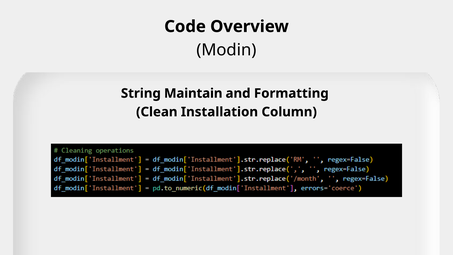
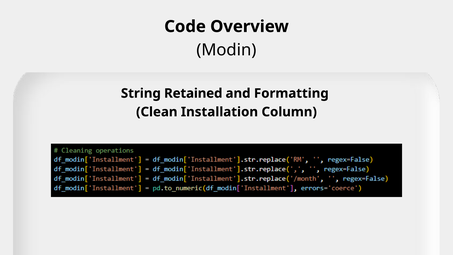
Maintain: Maintain -> Retained (193, 93)
